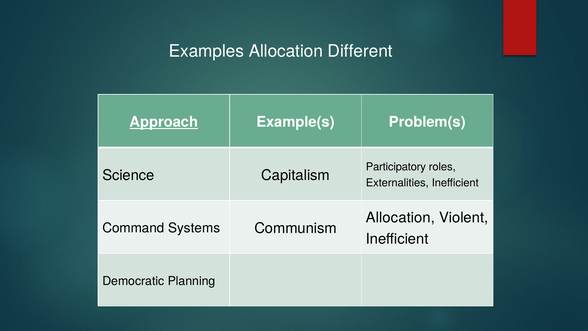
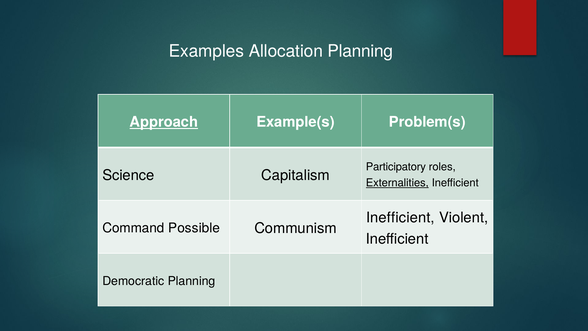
Allocation Different: Different -> Planning (360, 51)
Externalities underline: none -> present (397, 183)
Allocation: Allocation -> Inefficient (400, 218)
Systems: Systems -> Possible (194, 228)
